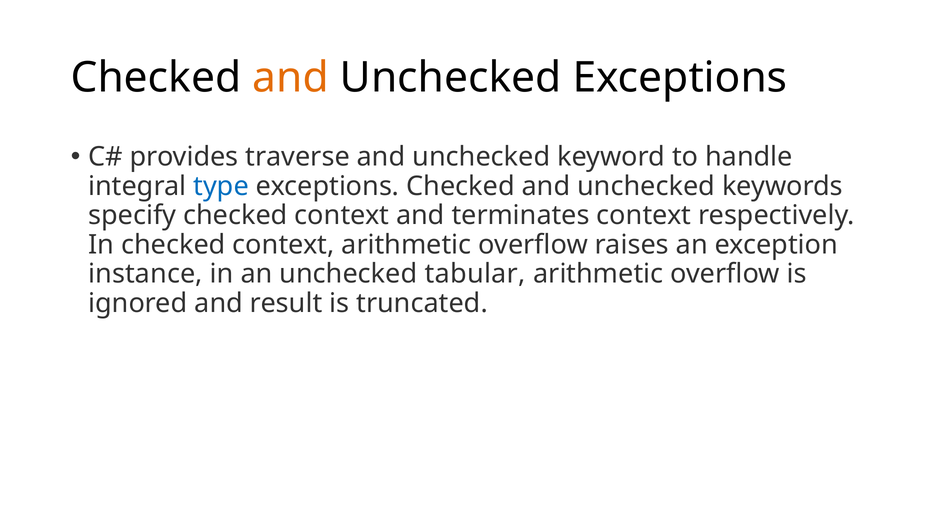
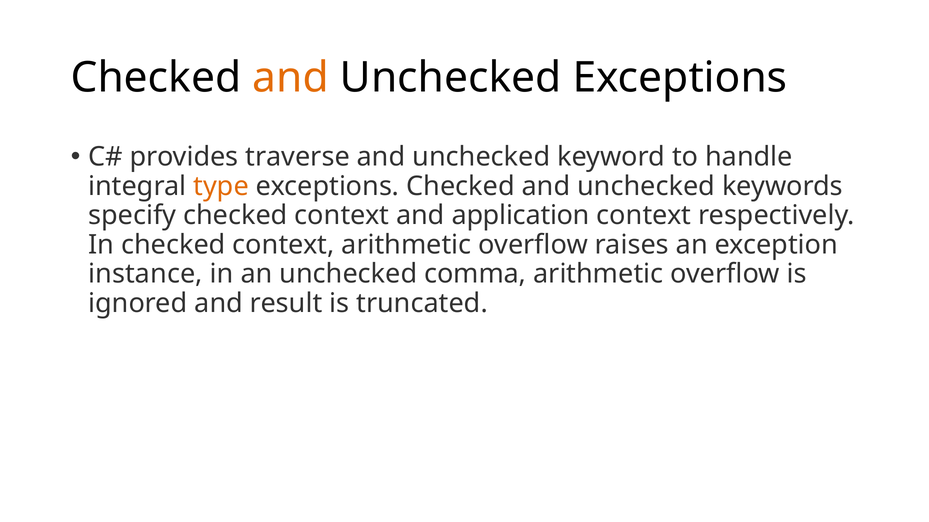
type colour: blue -> orange (221, 186)
terminates: terminates -> application (521, 216)
tabular: tabular -> comma (475, 274)
